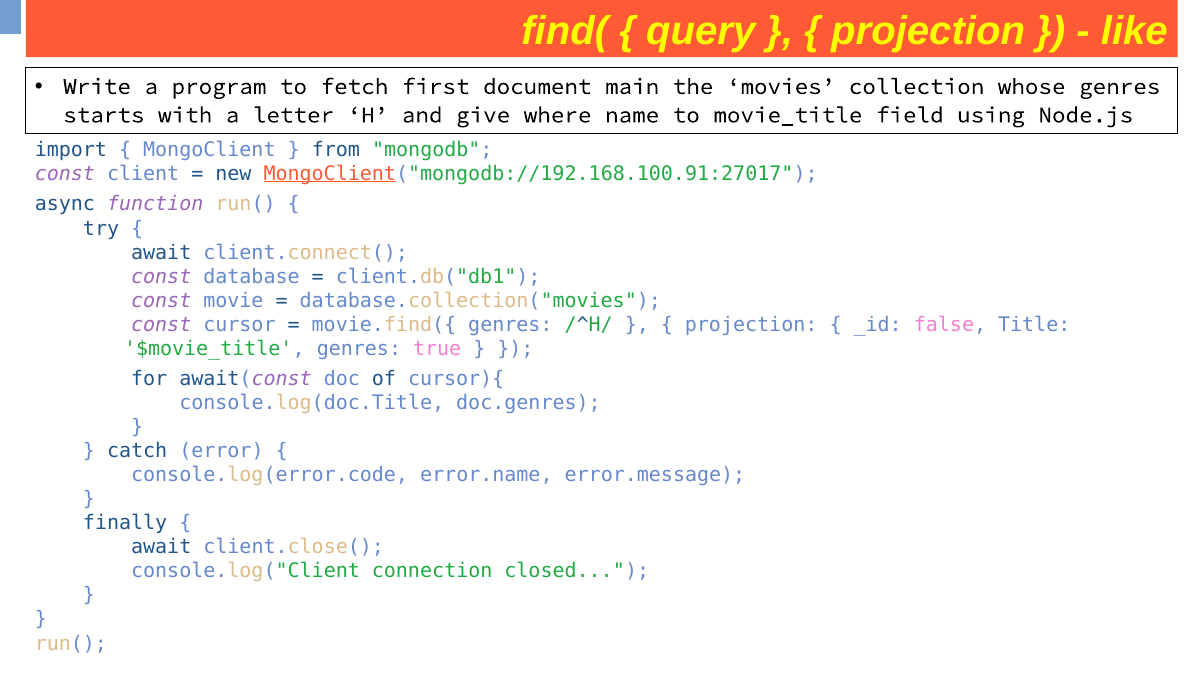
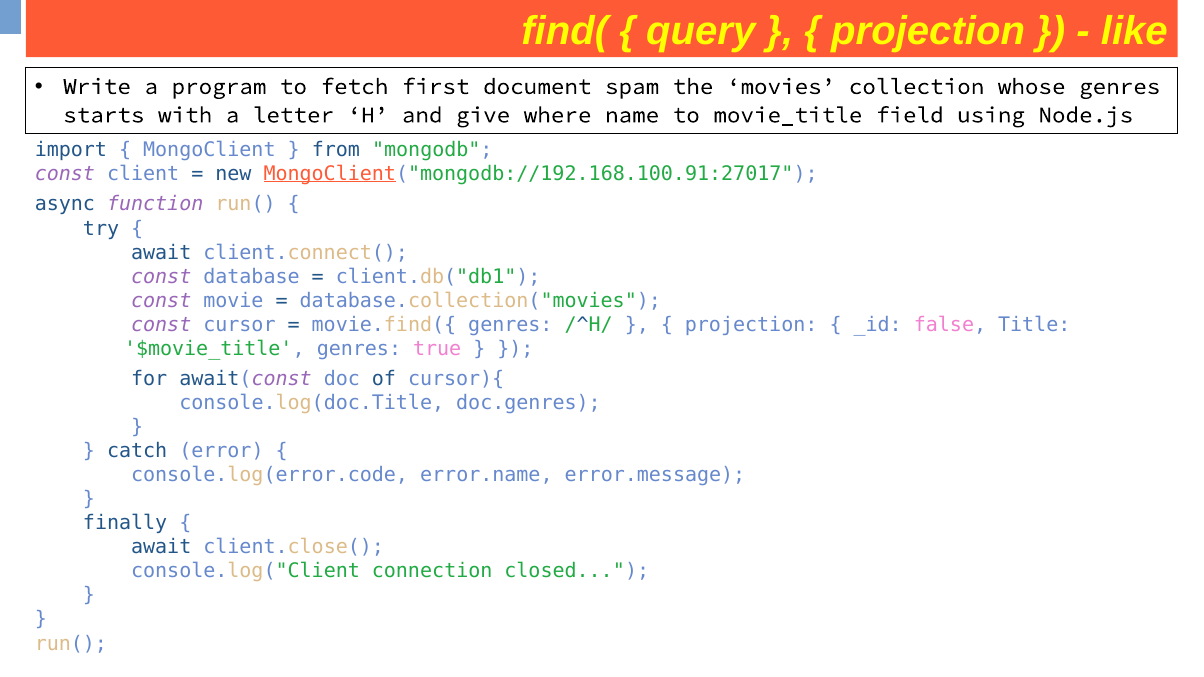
main: main -> spam (632, 87)
